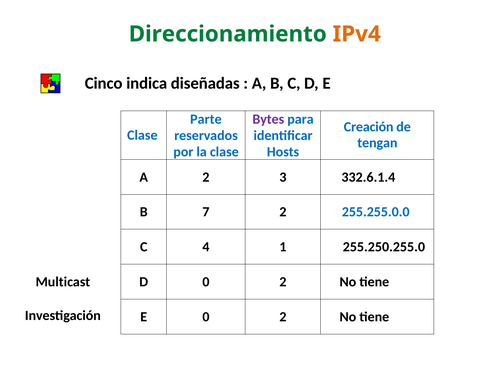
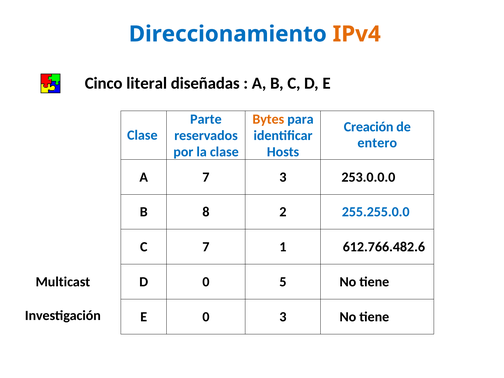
Direccionamiento colour: green -> blue (228, 34)
indica: indica -> literal (147, 83)
Bytes colour: purple -> orange (268, 119)
tengan: tengan -> entero (377, 143)
A 2: 2 -> 7 (206, 177)
332.6.1.4: 332.6.1.4 -> 253.0.0.0 (368, 177)
7: 7 -> 8 (206, 212)
C 4: 4 -> 7 (206, 247)
255.250.255.0: 255.250.255.0 -> 612.766.482.6 (384, 247)
D 0 2: 2 -> 5 (283, 282)
E 0 2: 2 -> 3 (283, 317)
